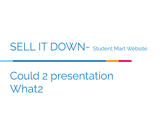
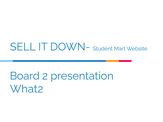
Could: Could -> Board (25, 76)
